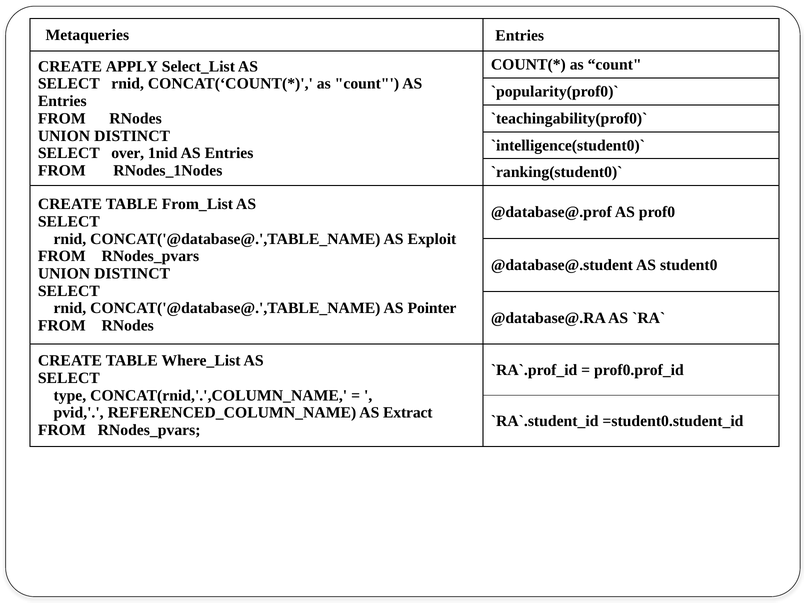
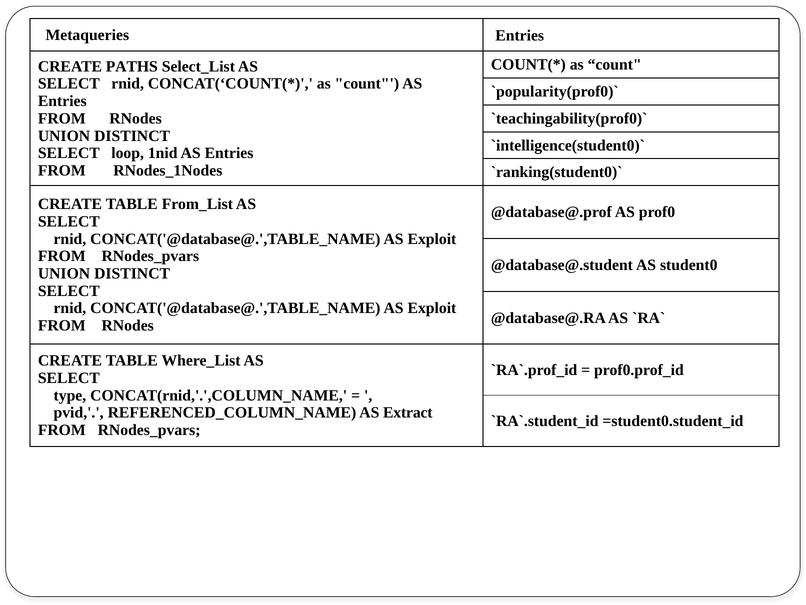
APPLY: APPLY -> PATHS (132, 66)
over: over -> loop (128, 153)
Pointer: Pointer -> Exploit (432, 308)
